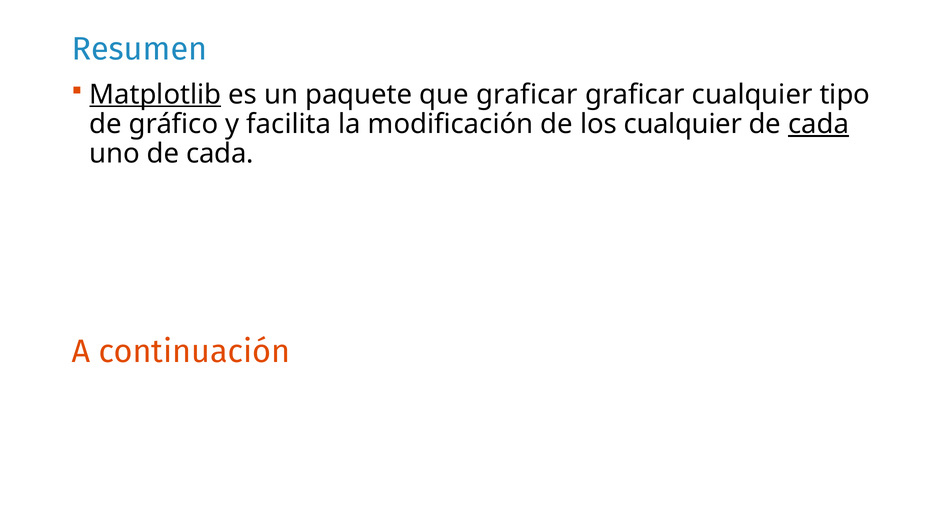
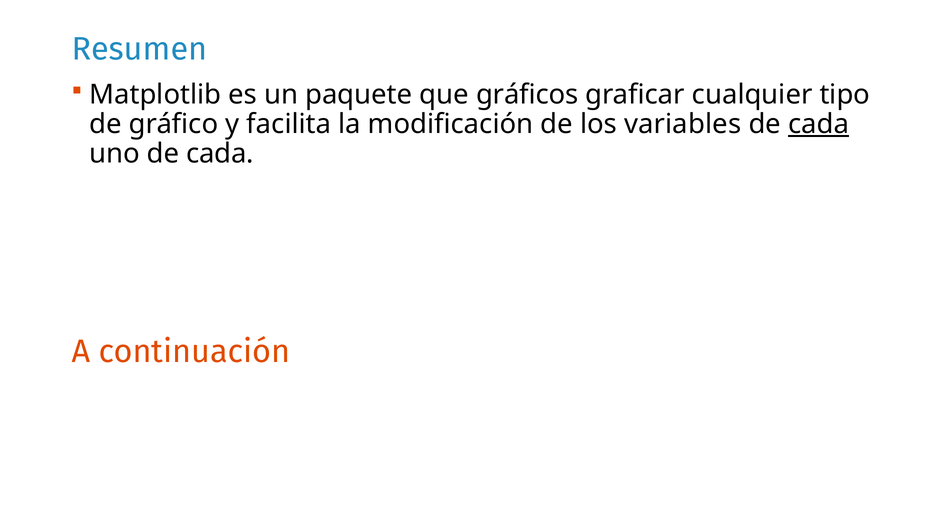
Matplotlib underline: present -> none (155, 94)
que graficar: graficar -> gráficos (527, 94)
los cualquier: cualquier -> variables (683, 124)
